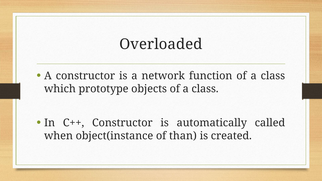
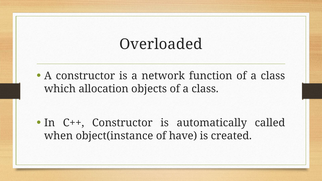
prototype: prototype -> allocation (104, 89)
than: than -> have (183, 136)
